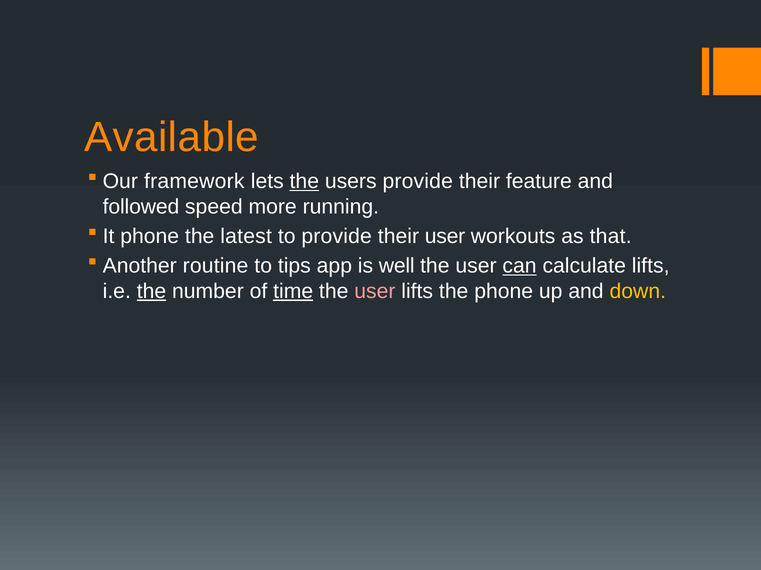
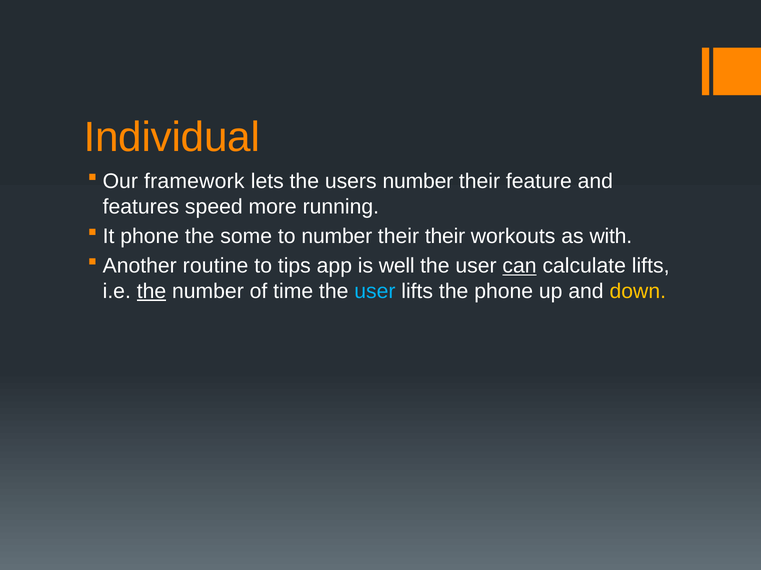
Available: Available -> Individual (172, 137)
the underline: present -> none (304, 182)
users provide: provide -> number (418, 182)
followed: followed -> features (141, 207)
latest: latest -> some (246, 237)
to provide: provide -> number (337, 237)
their user: user -> their (445, 237)
that: that -> with (611, 237)
time underline: present -> none (293, 292)
user colour: pink -> light blue (375, 292)
